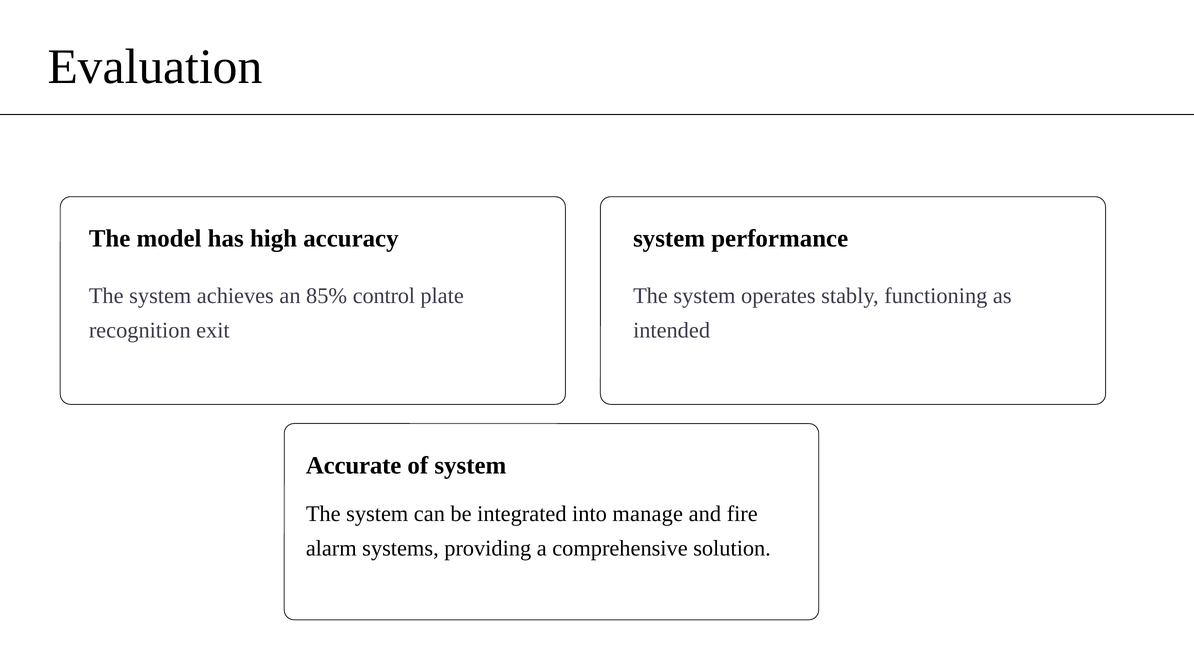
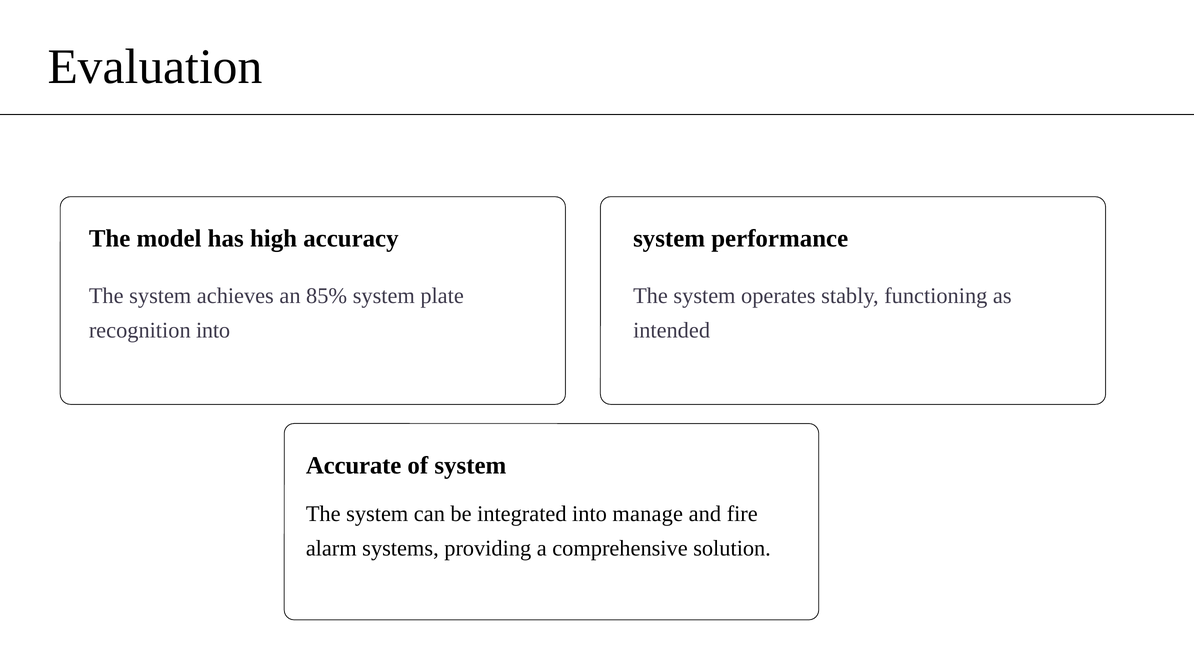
85% control: control -> system (384, 296)
recognition exit: exit -> into (213, 331)
